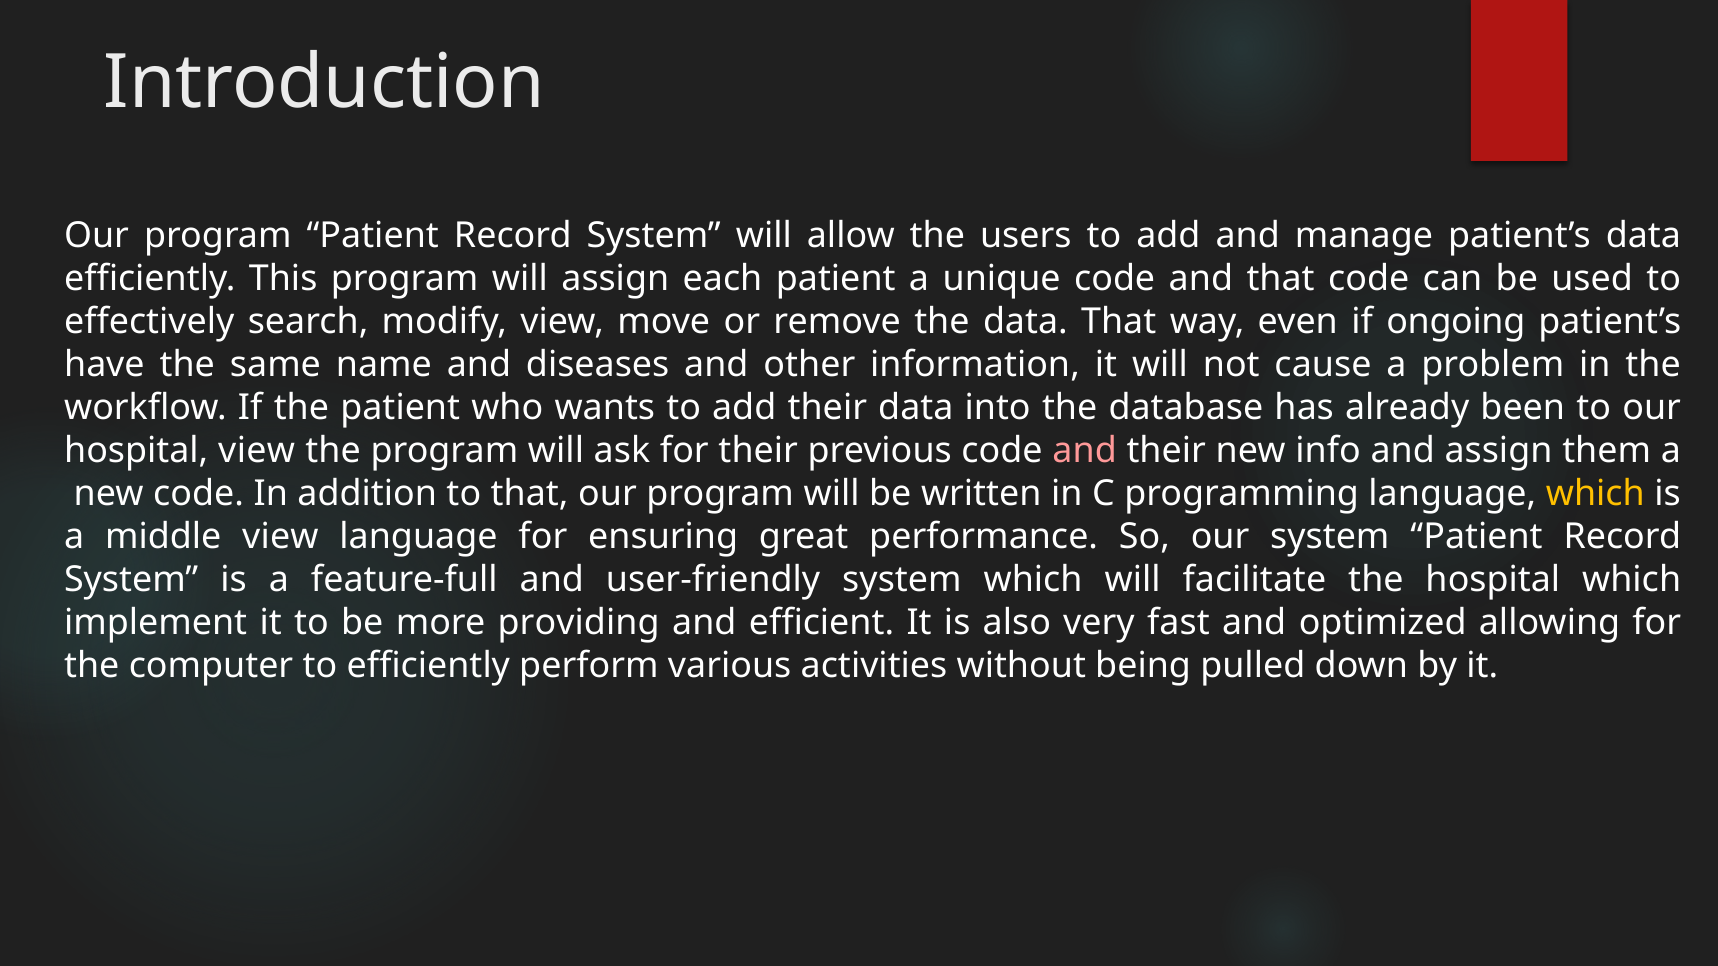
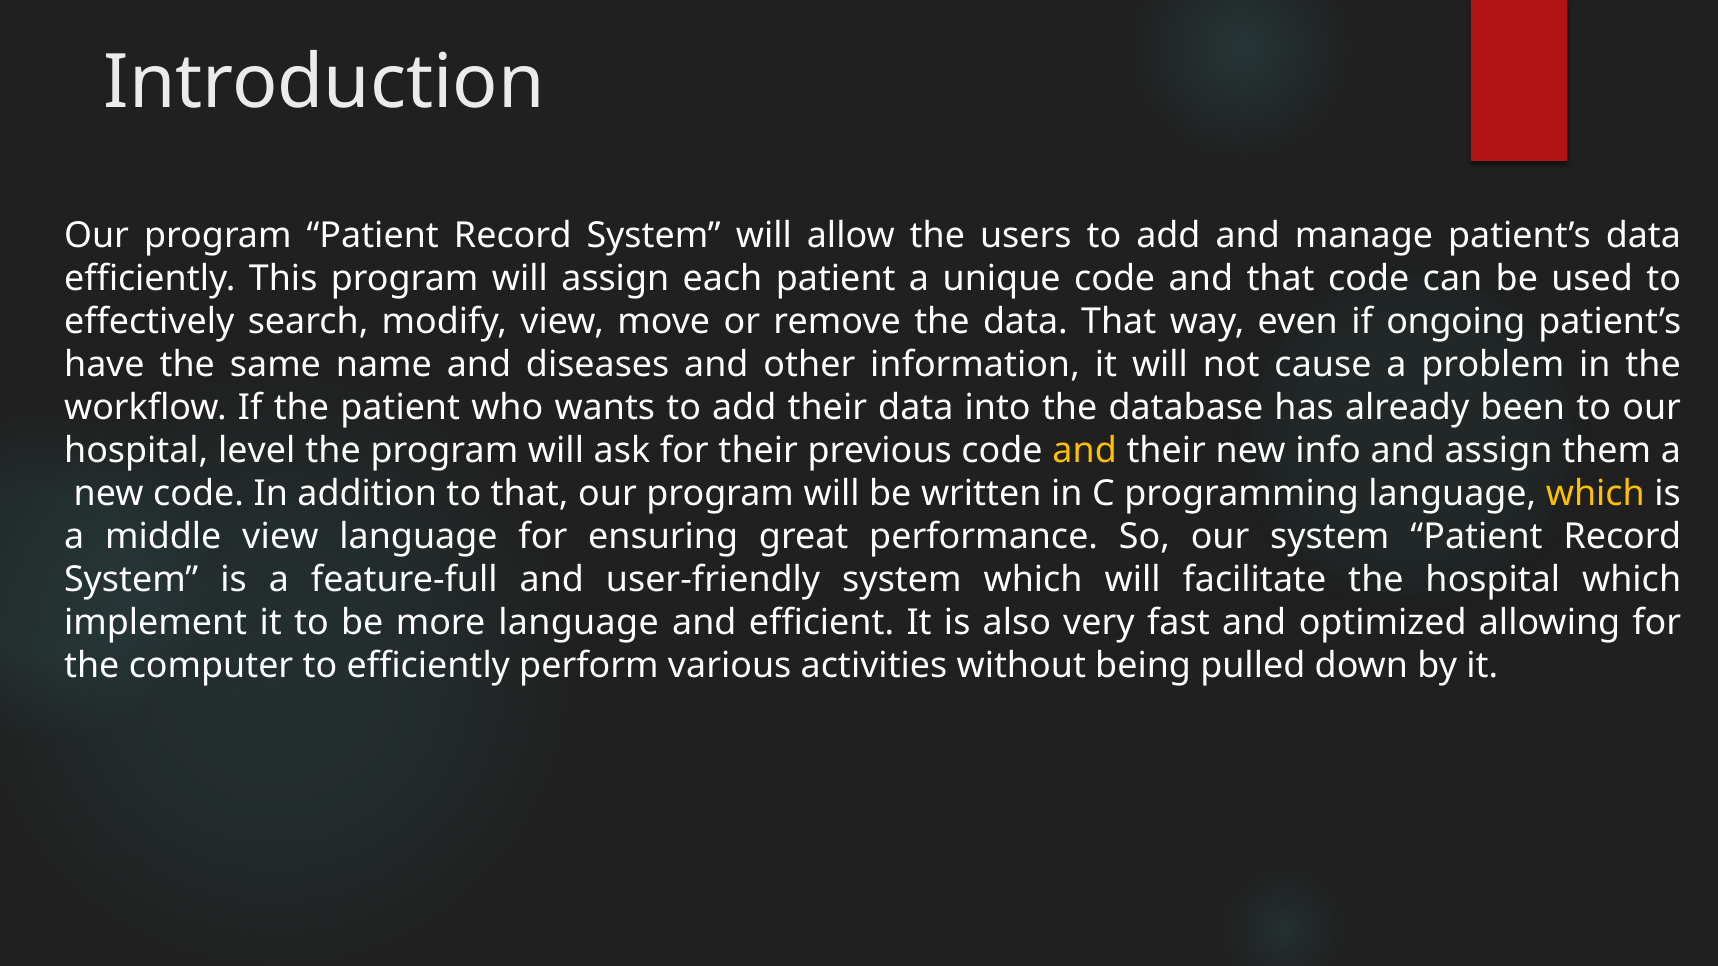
hospital view: view -> level (257, 451)
and colour: pink -> yellow (1085, 451)
more providing: providing -> language (579, 623)
